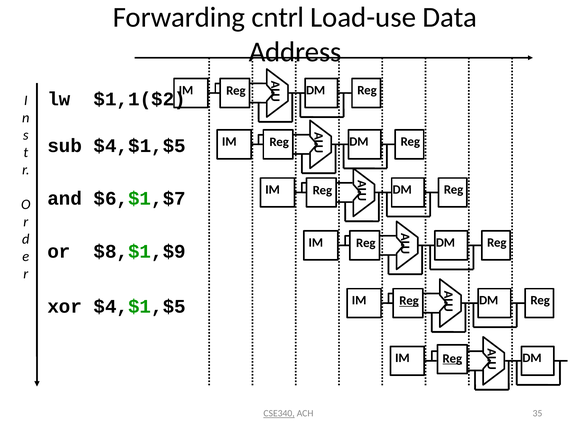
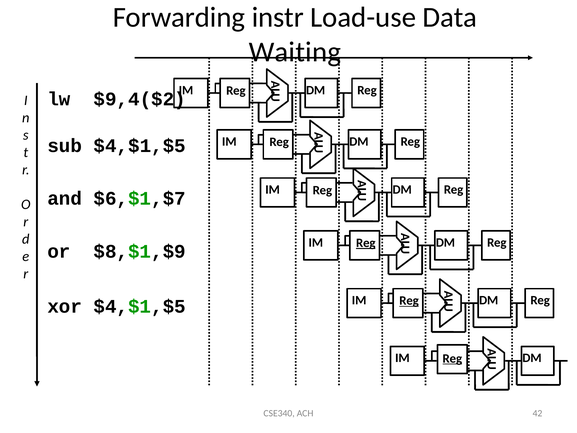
cntrl: cntrl -> instr (278, 17)
Address: Address -> Waiting (295, 52)
$1,1($2: $1,1($2 -> $9,4($2 (140, 99)
Reg underline: none -> present (366, 243)
CSE340 underline: present -> none (279, 413)
35: 35 -> 42 (538, 413)
